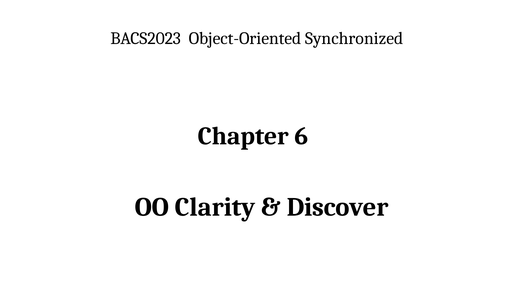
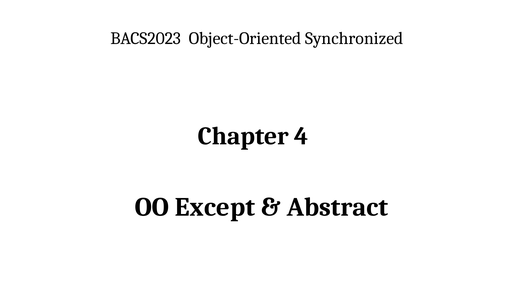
6: 6 -> 4 (301, 136)
Clarity: Clarity -> Except (215, 207)
Discover: Discover -> Abstract (337, 207)
